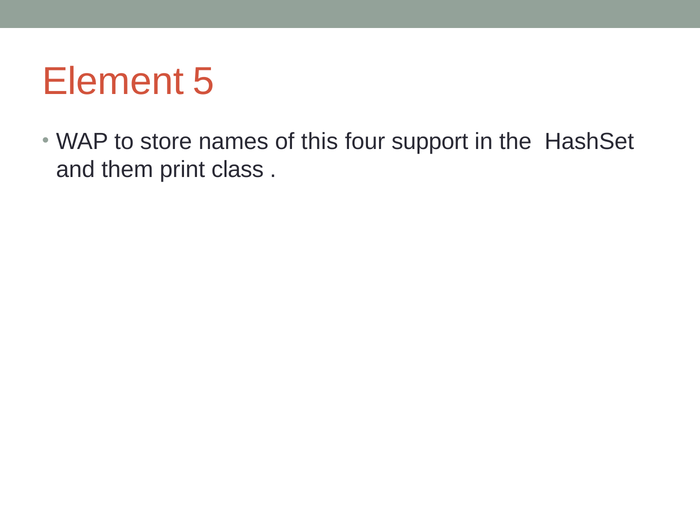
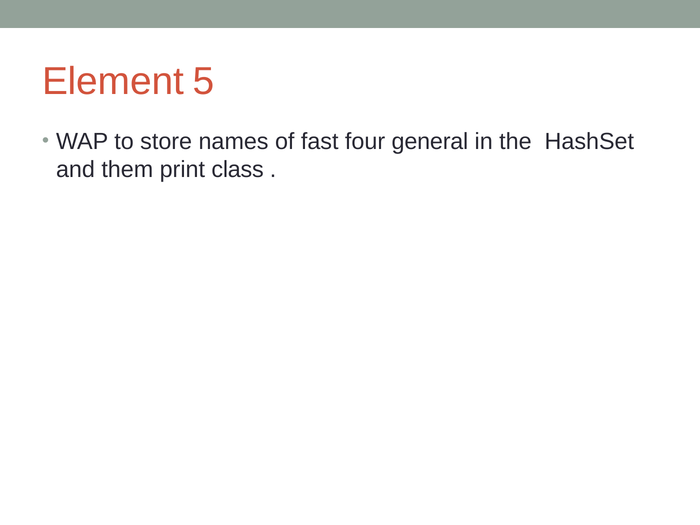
this: this -> fast (320, 142)
support: support -> general (430, 142)
